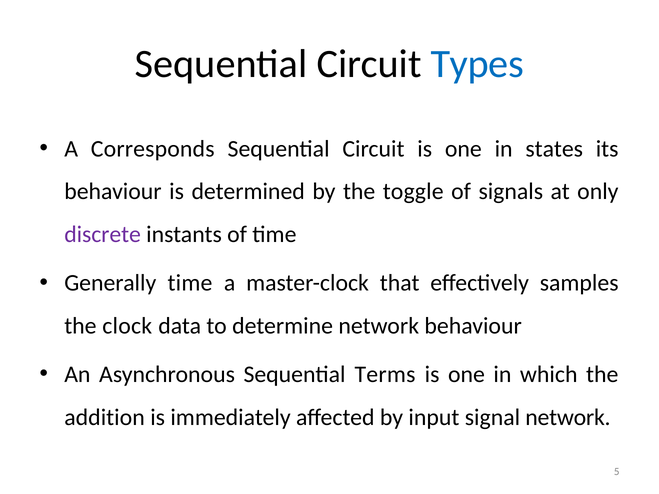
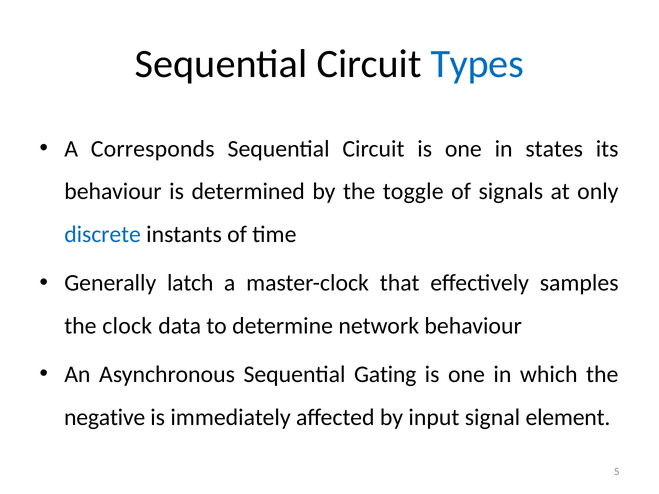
discrete colour: purple -> blue (103, 234)
Generally time: time -> latch (190, 283)
Terms: Terms -> Gating (385, 375)
addition: addition -> negative (105, 417)
signal network: network -> element (568, 417)
